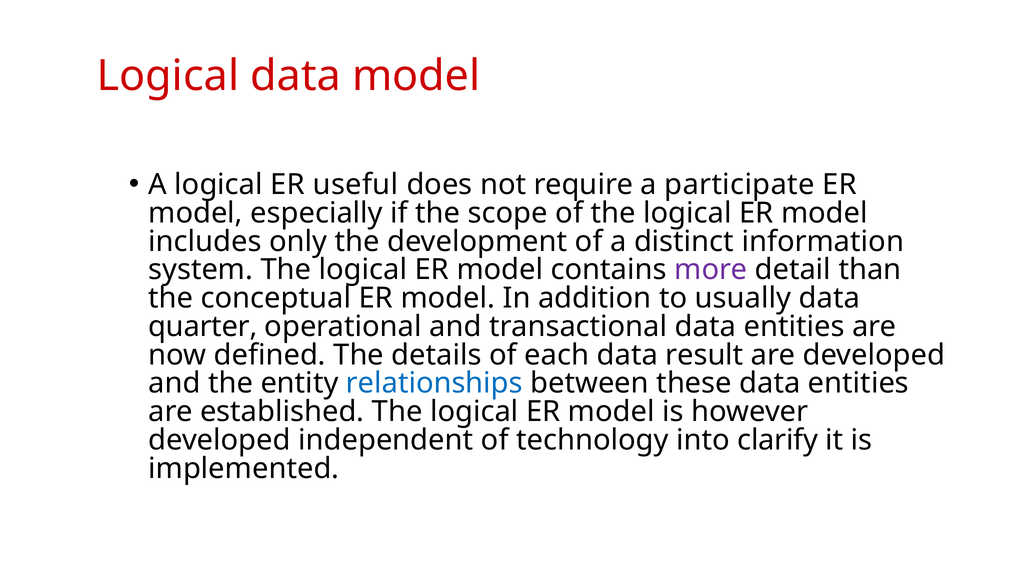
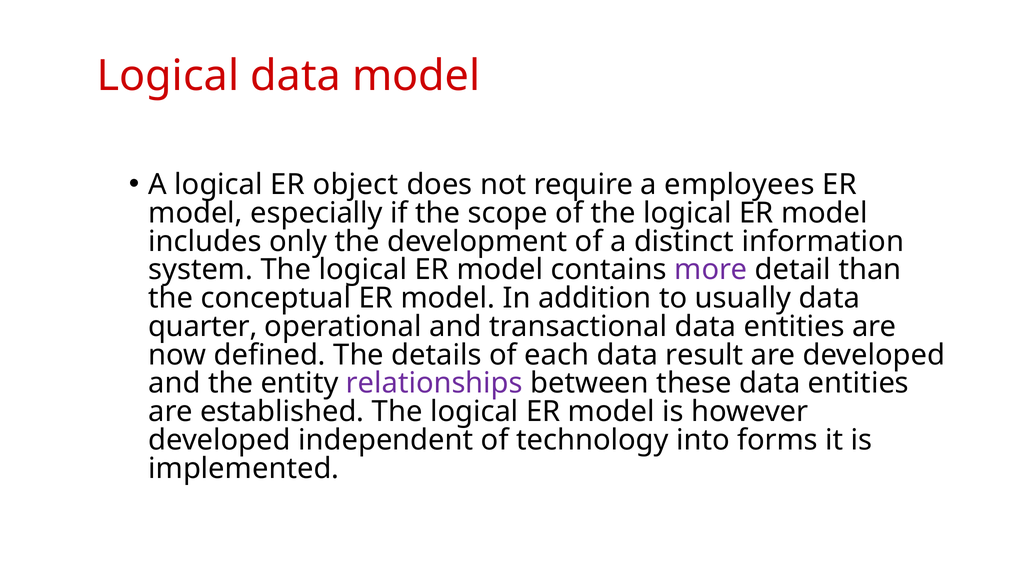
useful: useful -> object (355, 185)
participate: participate -> employees (739, 185)
relationships colour: blue -> purple (434, 383)
clarify: clarify -> forms (778, 440)
